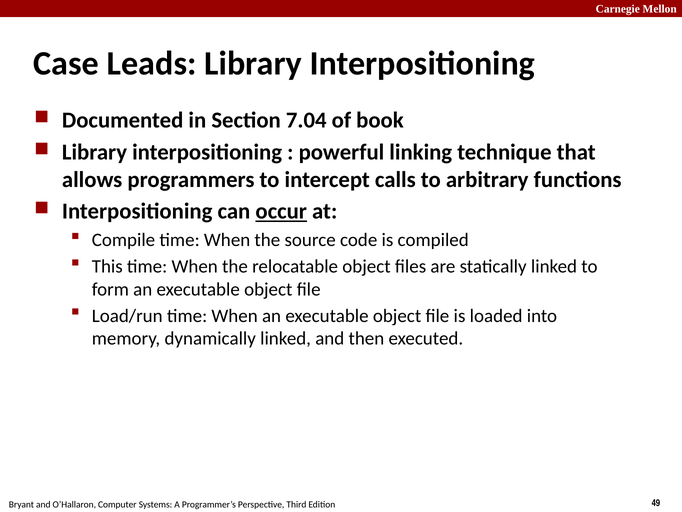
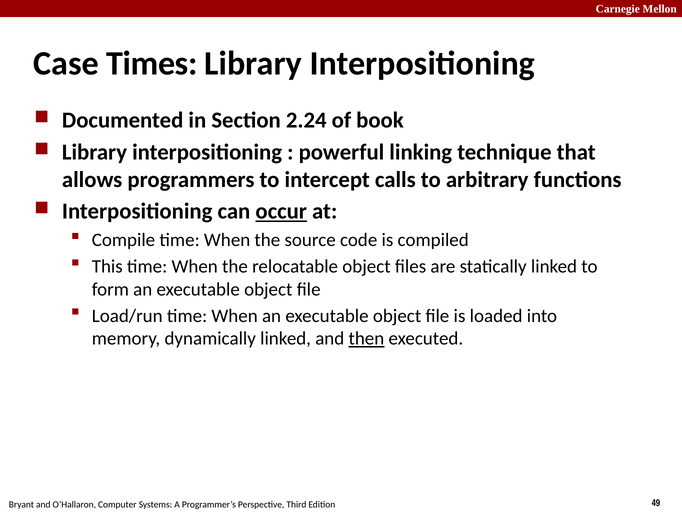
Leads: Leads -> Times (152, 63)
7.04: 7.04 -> 2.24 (306, 120)
then underline: none -> present (366, 338)
